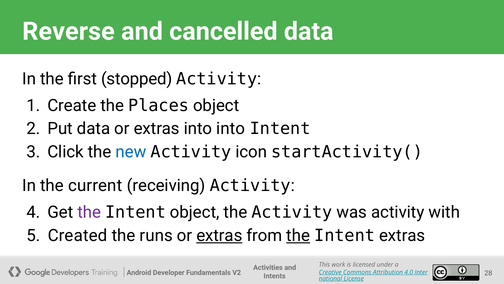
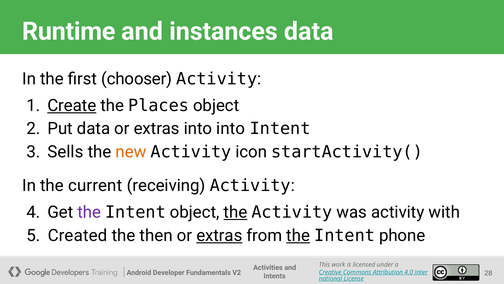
Reverse: Reverse -> Runtime (69, 31)
cancelled: cancelled -> instances (223, 31)
stopped: stopped -> chooser (137, 79)
Create underline: none -> present (72, 105)
Click: Click -> Sells (65, 152)
new colour: blue -> orange (131, 152)
the underline: none -> present (235, 212)
runs: runs -> then (156, 235)
Intent extras: extras -> phone (402, 235)
